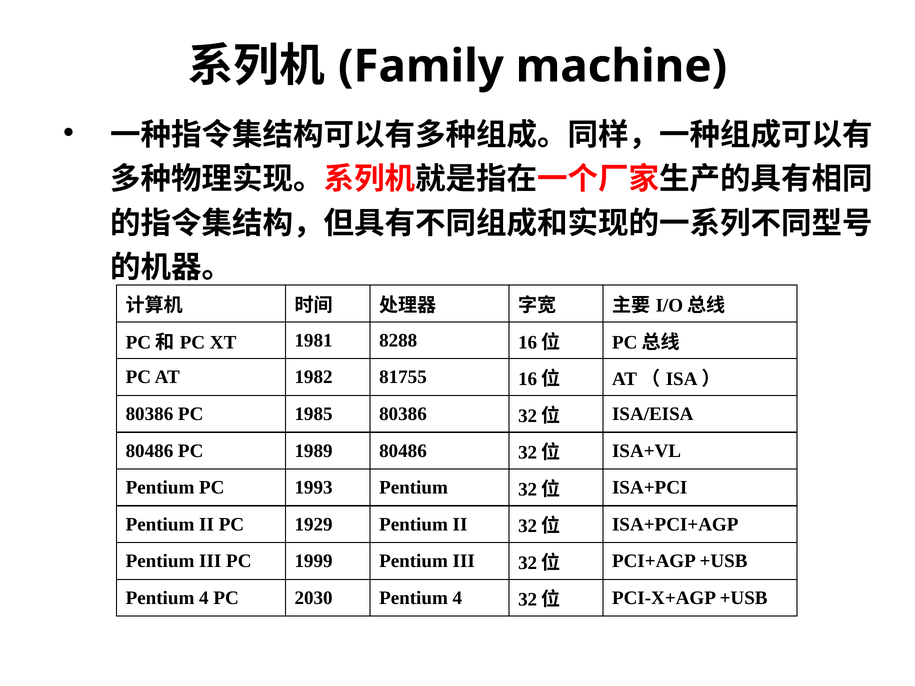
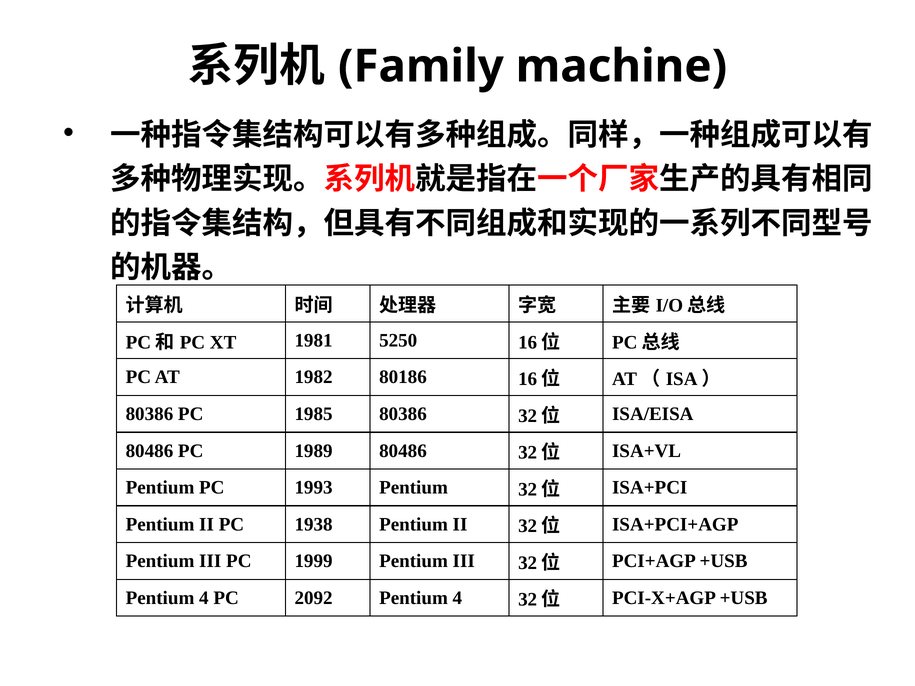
8288: 8288 -> 5250 (398, 341)
81755: 81755 -> 80186 (403, 377)
1929: 1929 -> 1938 (314, 524)
2030: 2030 -> 2092 (314, 598)
